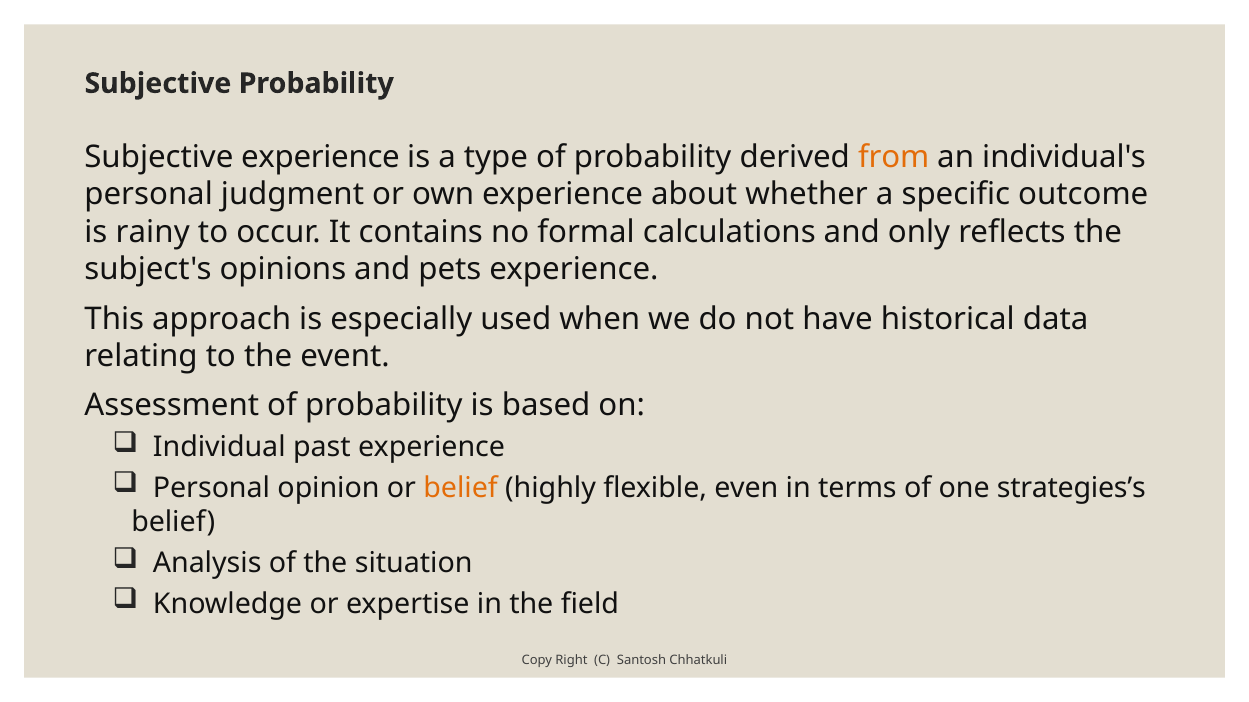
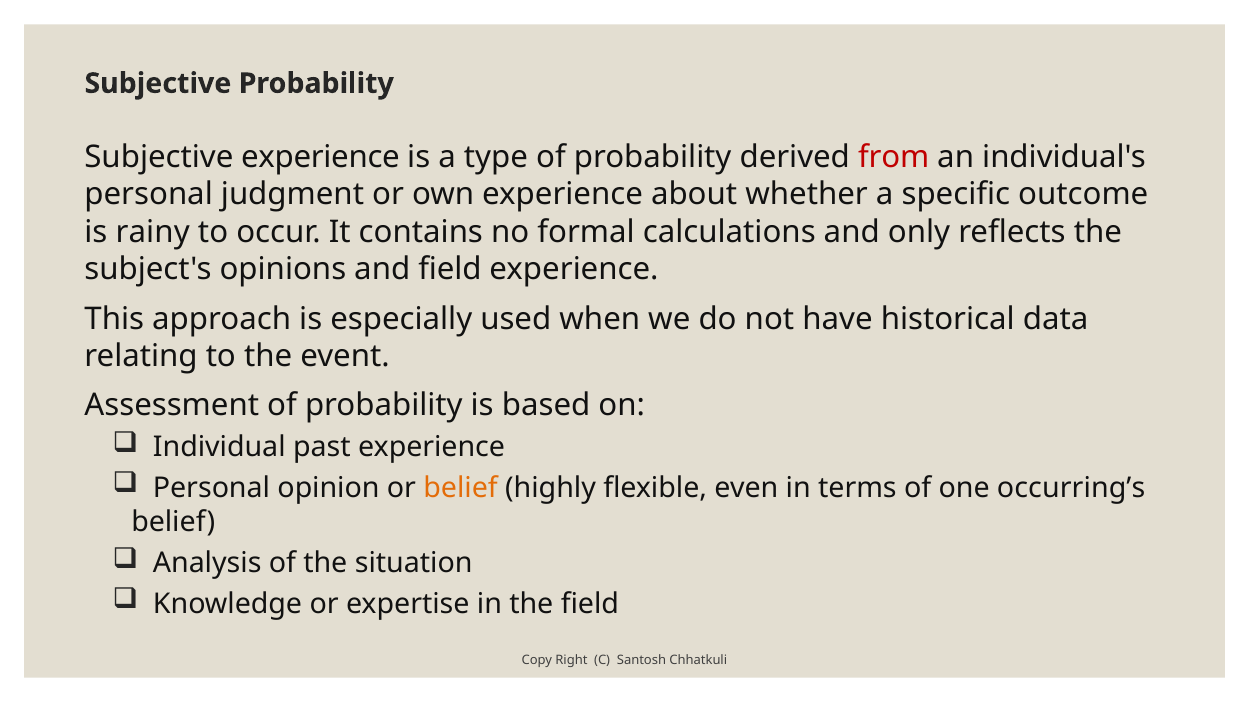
from colour: orange -> red (894, 157)
and pets: pets -> field (450, 270)
strategies’s: strategies’s -> occurring’s (1071, 489)
